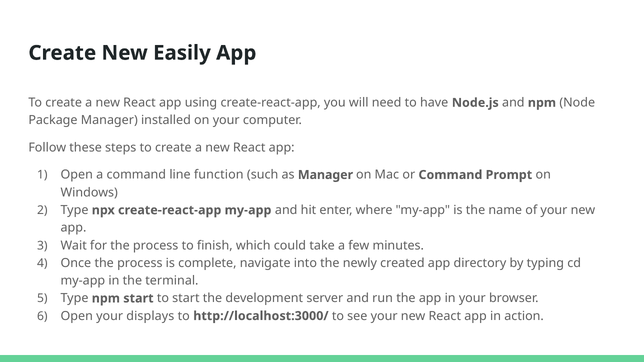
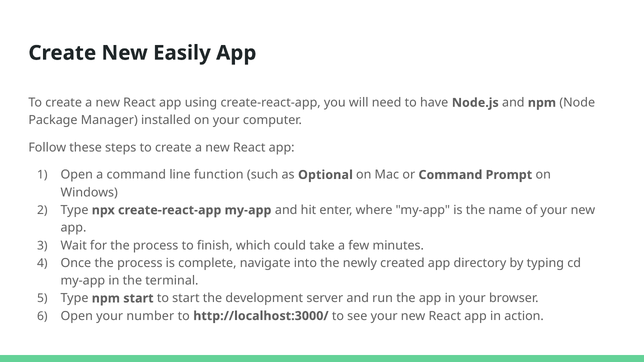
as Manager: Manager -> Optional (325, 175)
displays: displays -> number (150, 316)
